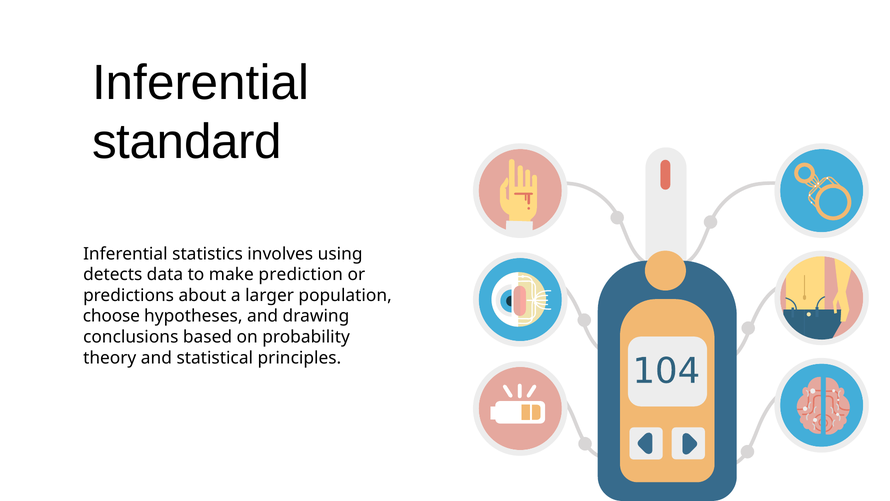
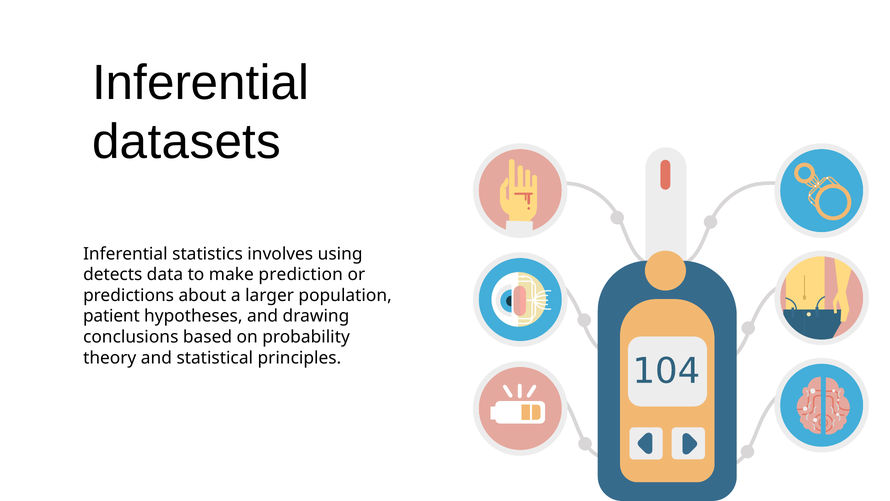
standard: standard -> datasets (187, 142)
choose: choose -> patient (111, 316)
